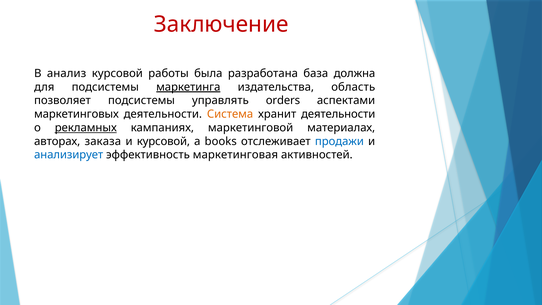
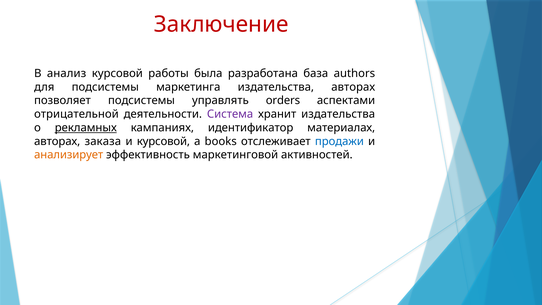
должна: должна -> authors (354, 73)
маркетинга underline: present -> none (188, 87)
издательства область: область -> авторах (353, 87)
маркетинговых: маркетинговых -> отрицательной (76, 114)
Система colour: orange -> purple (230, 114)
хранит деятельности: деятельности -> издательства (338, 114)
маркетинговой: маркетинговой -> идентификатор (251, 128)
анализирует colour: blue -> orange (69, 155)
маркетинговая: маркетинговая -> маркетинговой (235, 155)
